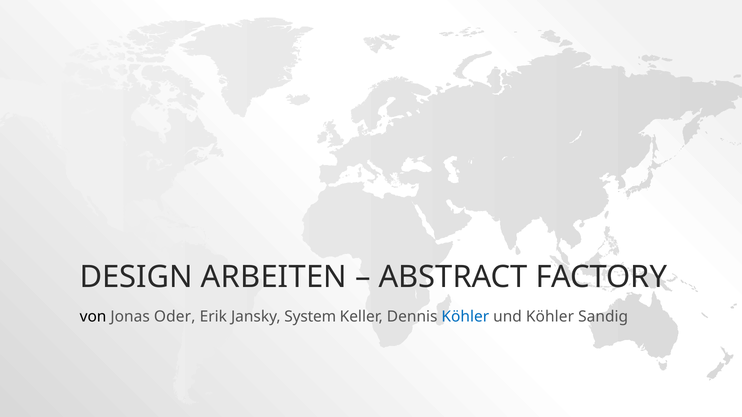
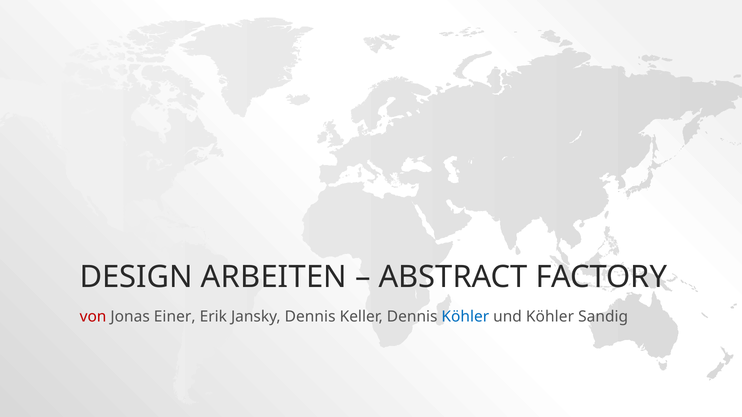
von colour: black -> red (93, 317)
Oder: Oder -> Einer (175, 317)
Jansky System: System -> Dennis (310, 317)
